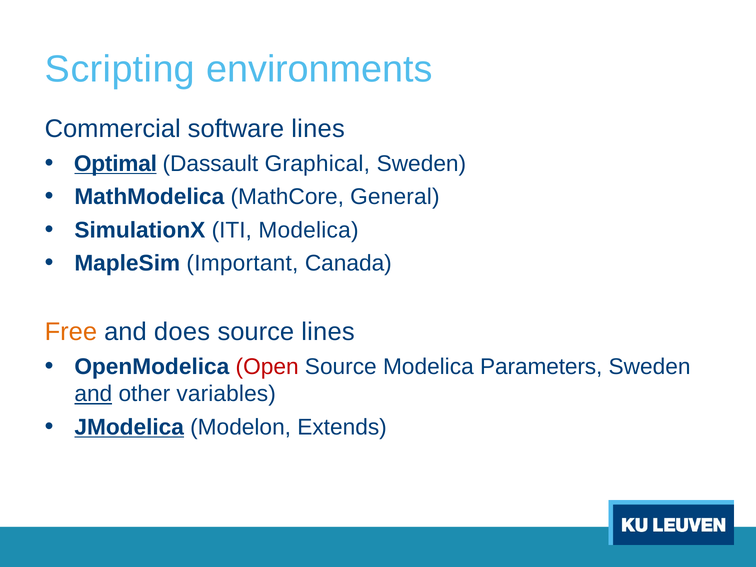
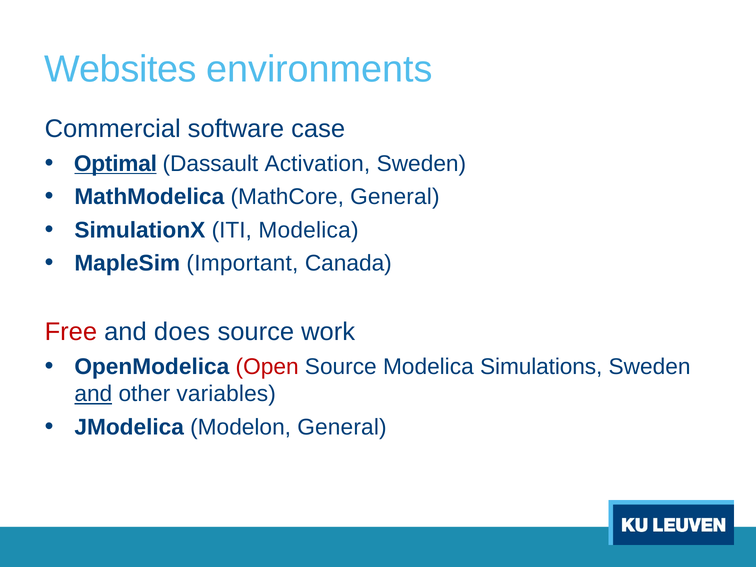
Scripting: Scripting -> Websites (120, 69)
software lines: lines -> case (318, 129)
Graphical: Graphical -> Activation (317, 164)
Free colour: orange -> red (71, 332)
source lines: lines -> work (328, 332)
Parameters: Parameters -> Simulations (541, 367)
JModelica underline: present -> none (129, 427)
Modelon Extends: Extends -> General (342, 427)
